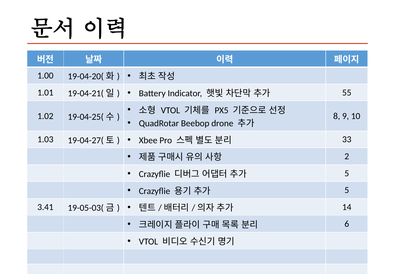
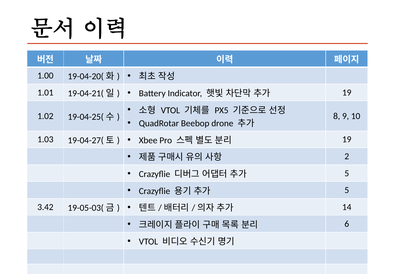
55: 55 -> 19 (347, 92)
33: 33 -> 19 (347, 139)
3.41: 3.41 -> 3.42 (45, 207)
